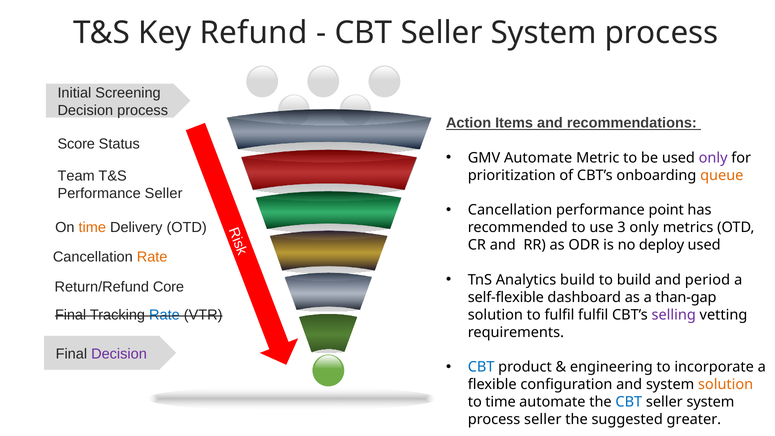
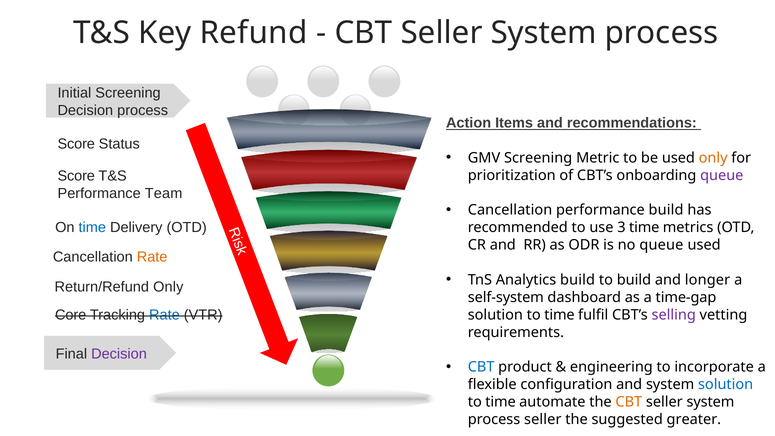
GMV Automate: Automate -> Screening (538, 158)
only colour: purple -> orange (713, 158)
Team: Team -> Score (76, 176)
queue colour: orange -> purple (722, 175)
Performance Seller: Seller -> Team (164, 194)
performance point: point -> build (666, 210)
time colour: orange -> blue (92, 228)
3 only: only -> time (644, 228)
no deploy: deploy -> queue (661, 245)
period: period -> longer (708, 280)
Return/Refund Core: Core -> Only (168, 287)
self-flexible: self-flexible -> self-system (506, 297)
than-gap: than-gap -> time-gap (686, 297)
Final: Final -> Core (71, 315)
fulfil: fulfil -> time (560, 315)
solution colour: orange -> blue (726, 385)
CBT colour: blue -> orange (629, 402)
